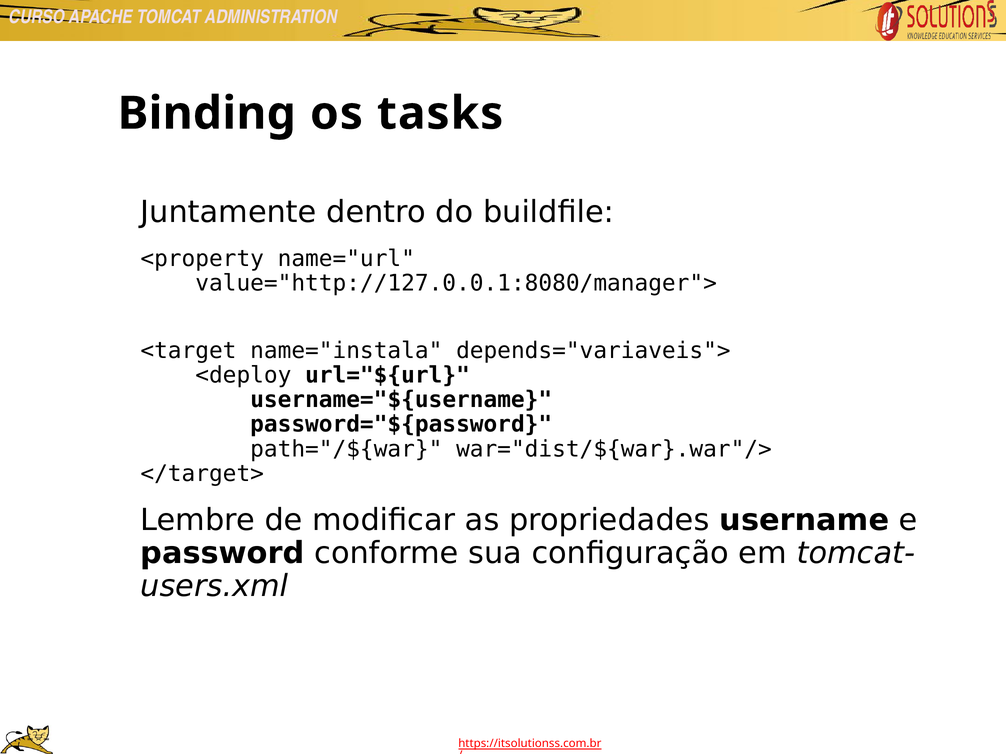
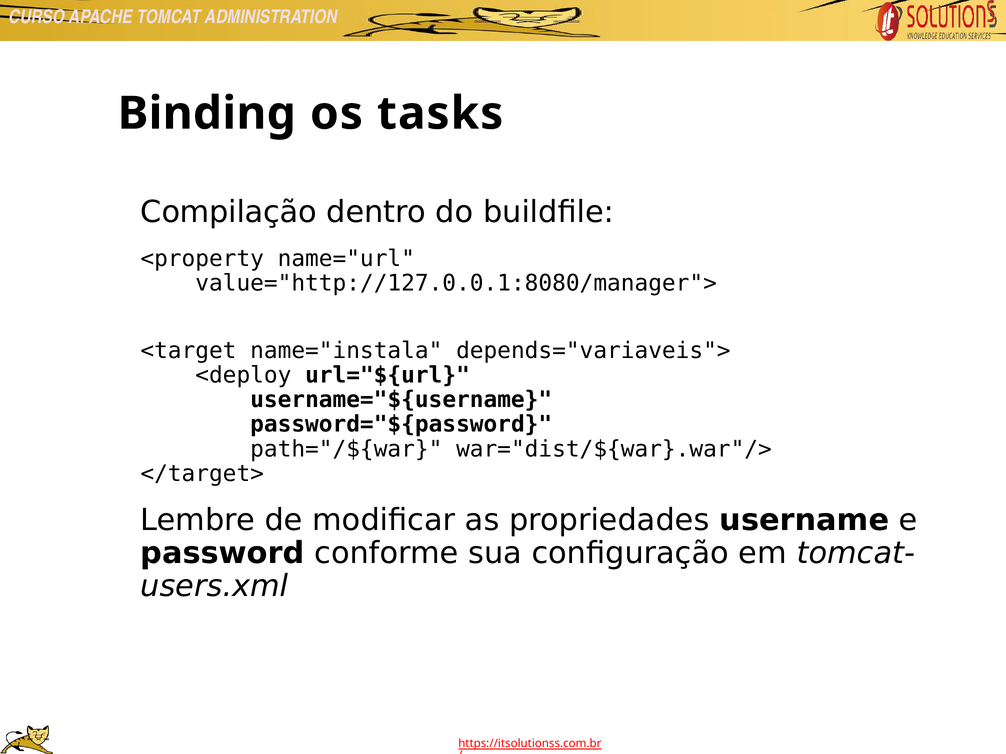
Juntamente: Juntamente -> Compilação (229, 212)
